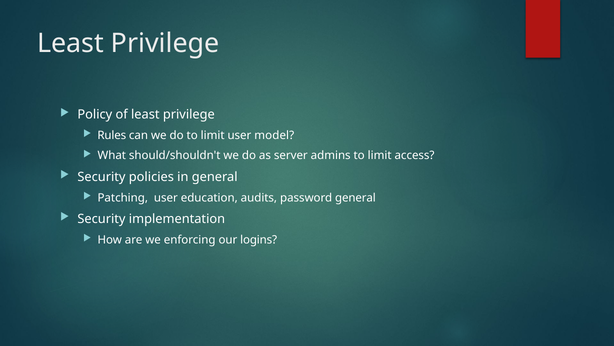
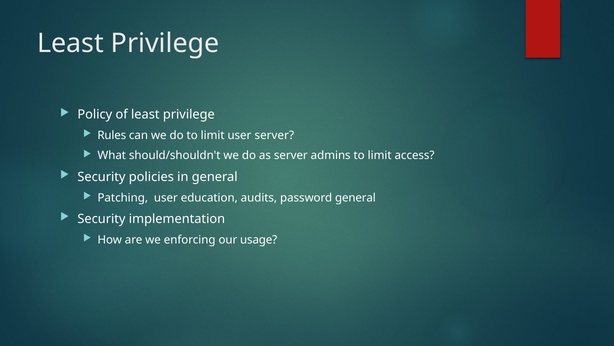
user model: model -> server (274, 135)
logins: logins -> usage (259, 239)
